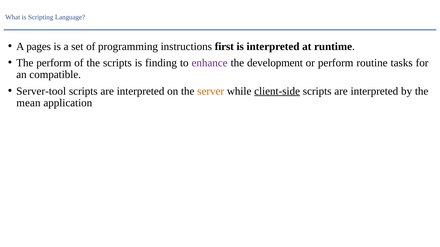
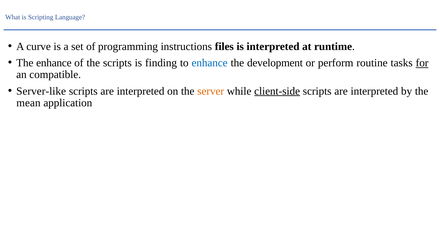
pages: pages -> curve (39, 46)
first: first -> files (224, 46)
The perform: perform -> enhance (54, 63)
enhance colour: purple -> blue (210, 63)
for underline: none -> present (422, 63)
Server-tool: Server-tool -> Server-like (41, 91)
